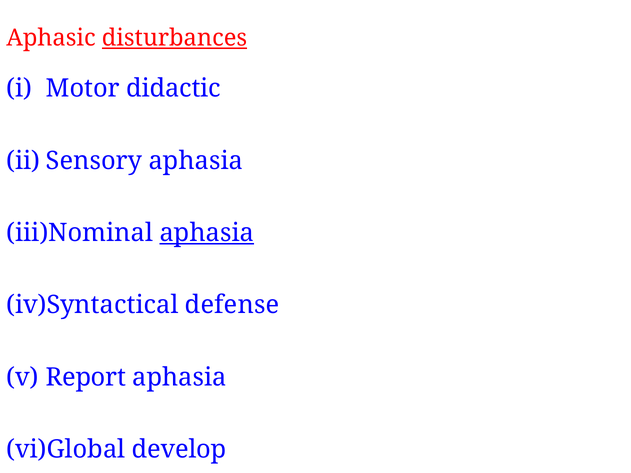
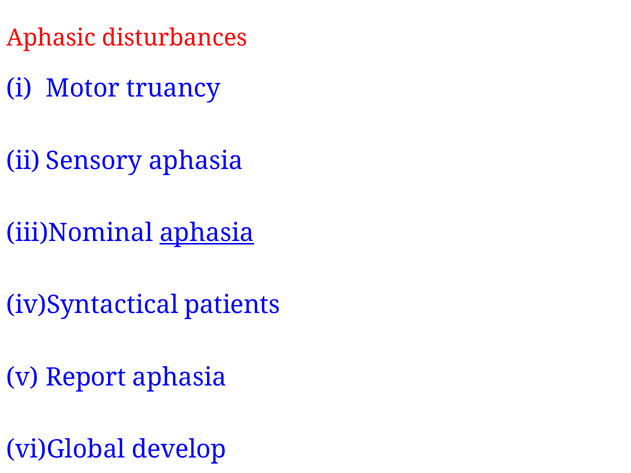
disturbances underline: present -> none (174, 38)
didactic: didactic -> truancy (174, 89)
defense: defense -> patients (232, 305)
